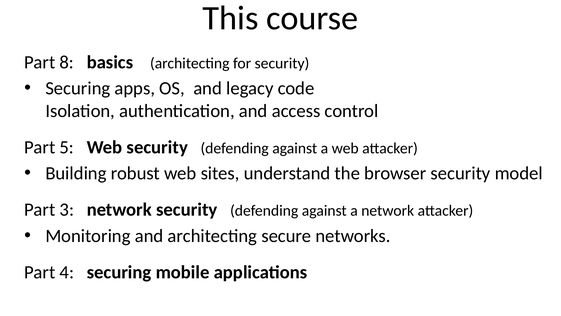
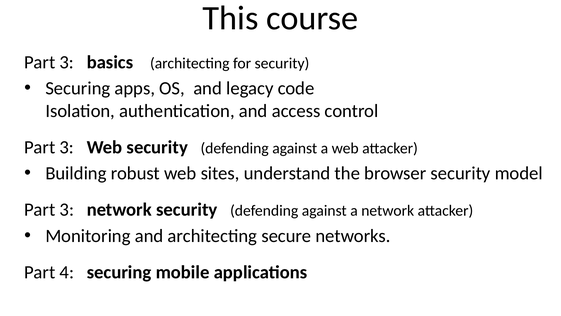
8: 8 -> 3 (67, 62)
5: 5 -> 3 (67, 147)
